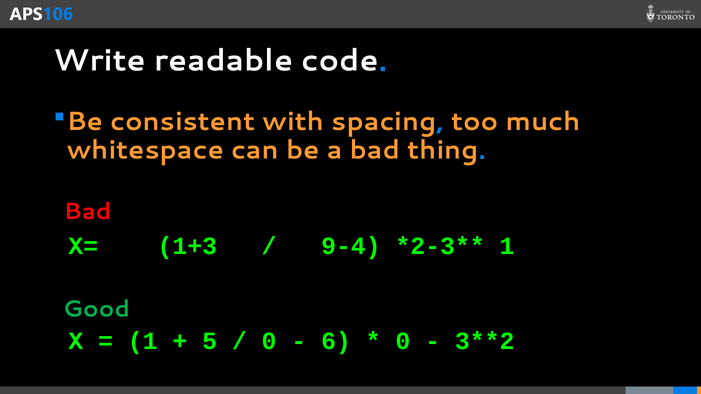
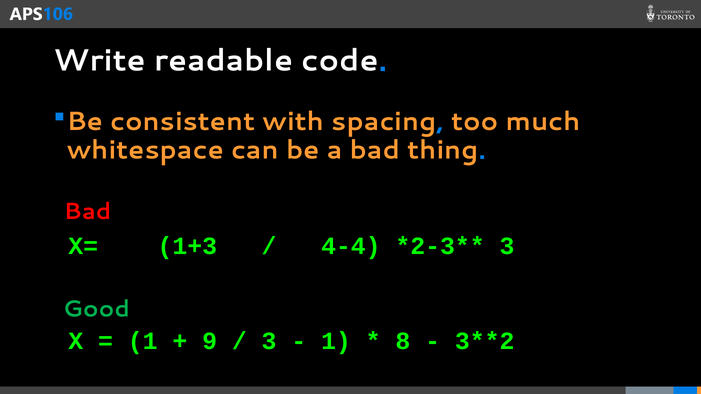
9-4: 9-4 -> 4-4 (351, 246)
1: 1 -> 3 (507, 246)
5: 5 -> 9 (210, 342)
0: 0 -> 3 (269, 342)
6: 6 -> 1 (336, 342)
0: 0 -> 8 (403, 342)
